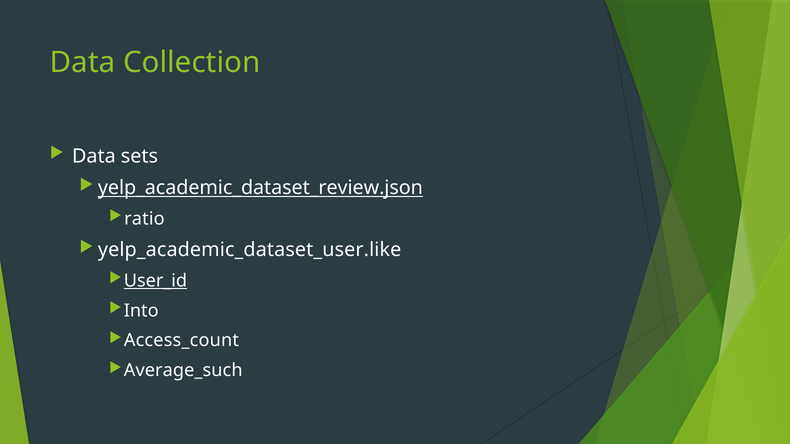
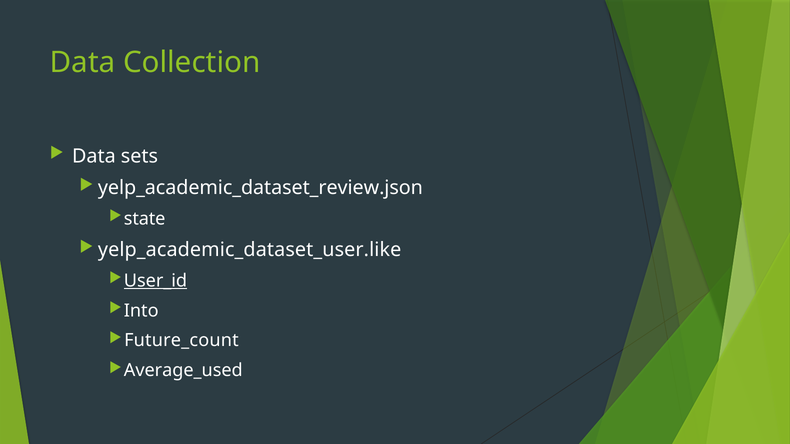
yelp_academic_dataset_review.json underline: present -> none (260, 188)
ratio: ratio -> state (145, 219)
Access_count: Access_count -> Future_count (181, 341)
Average_such: Average_such -> Average_used (183, 371)
